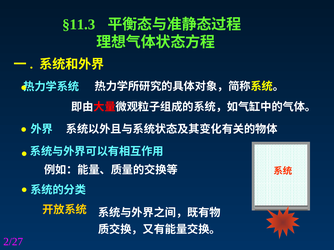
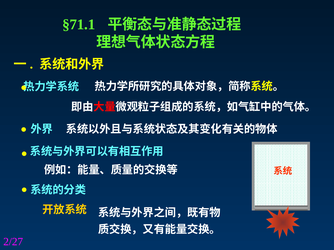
§11.3: §11.3 -> §71.1 (79, 25)
